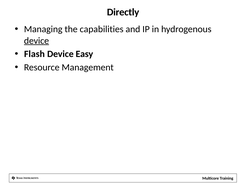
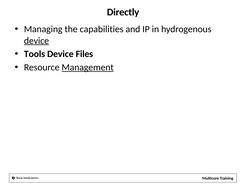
Flash: Flash -> Tools (35, 54)
Easy: Easy -> Files (84, 54)
Management underline: none -> present (88, 68)
